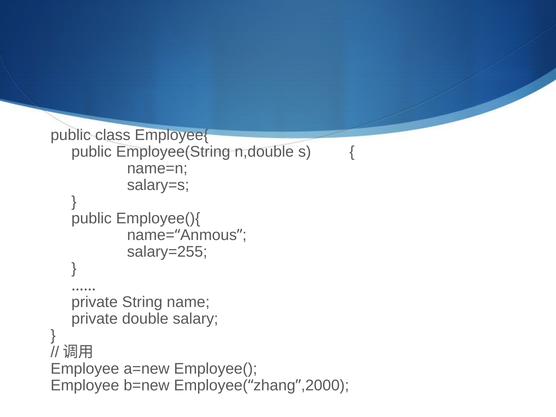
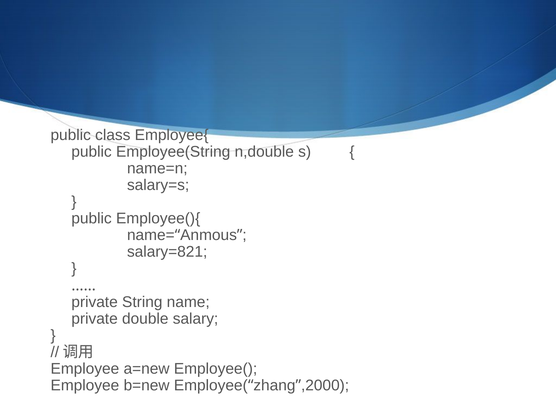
salary=255: salary=255 -> salary=821 (167, 252)
